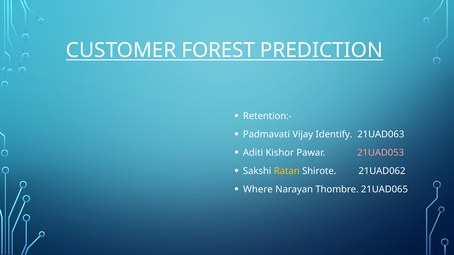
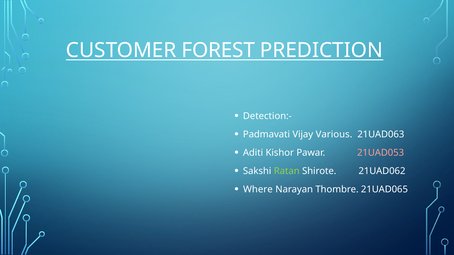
Retention:-: Retention:- -> Detection:- (267, 116)
Identify: Identify -> Various (334, 135)
Ratan colour: yellow -> light green (287, 171)
